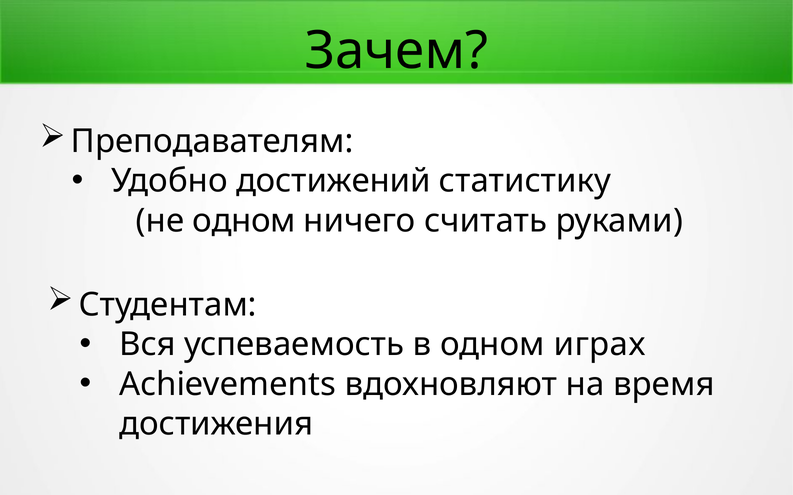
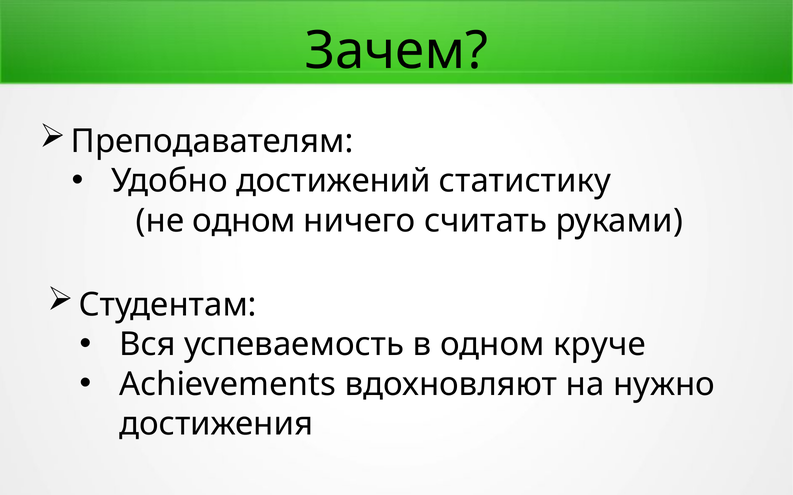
играх: играх -> круче (600, 345)
время: время -> нужно (664, 385)
